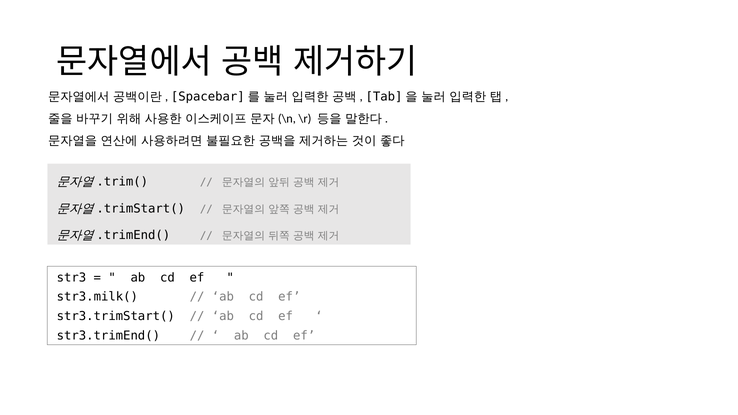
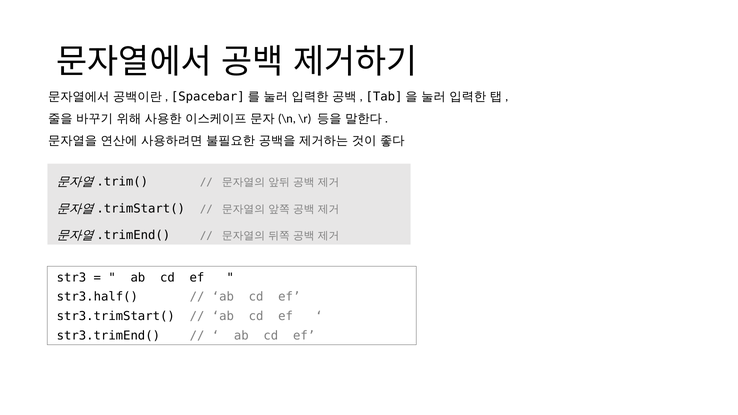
str3.milk(: str3.milk( -> str3.half( (97, 297)
